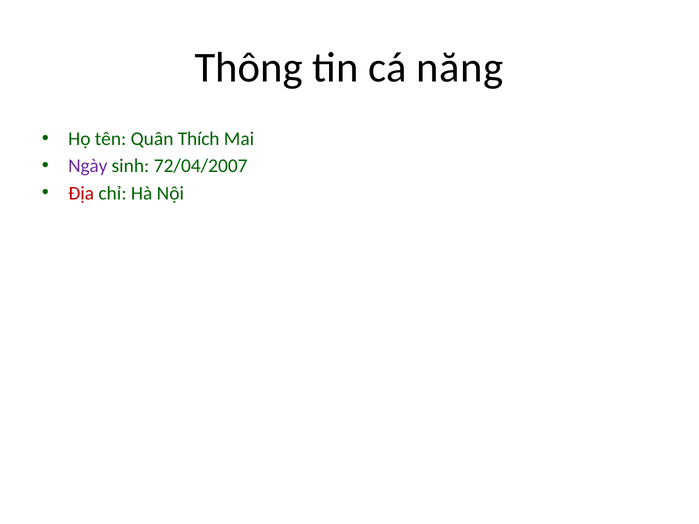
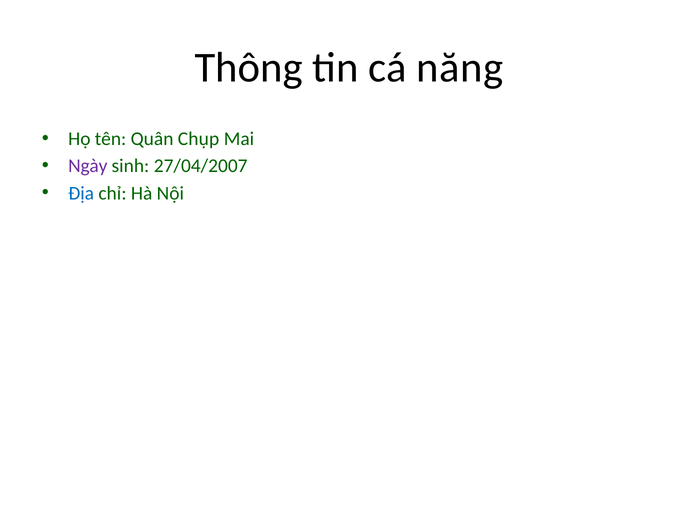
Thích: Thích -> Chụp (199, 139)
72/04/2007: 72/04/2007 -> 27/04/2007 (201, 166)
Địa colour: red -> blue (81, 193)
